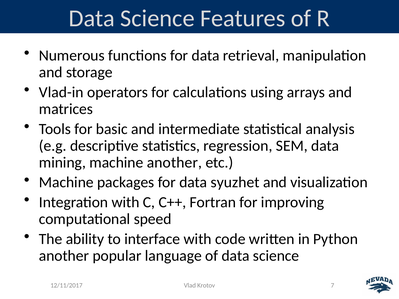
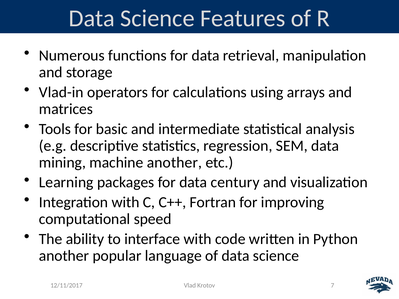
Machine: Machine -> Learning (66, 183)
syuzhet: syuzhet -> century (235, 183)
